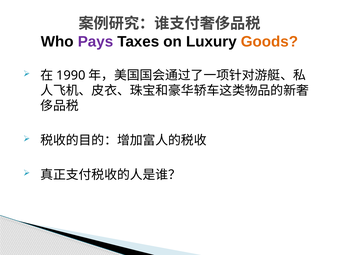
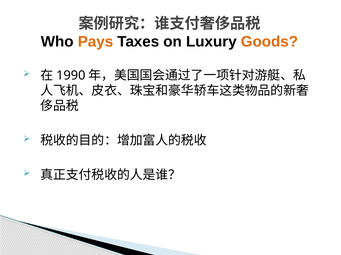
Pays colour: purple -> orange (95, 42)
